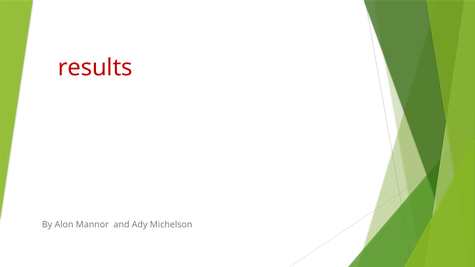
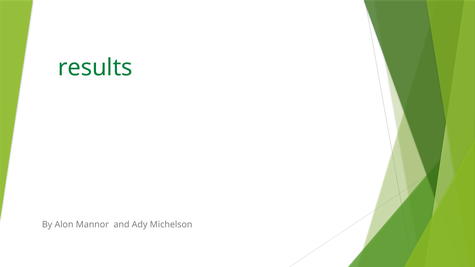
results colour: red -> green (95, 68)
